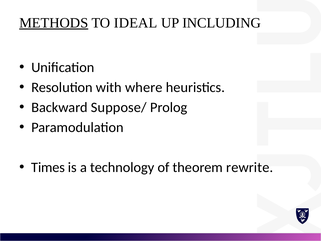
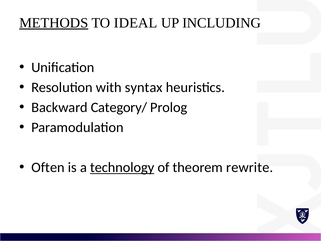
where: where -> syntax (144, 87)
Suppose/: Suppose/ -> Category/ (119, 107)
Times: Times -> Often (48, 167)
technology underline: none -> present (122, 167)
